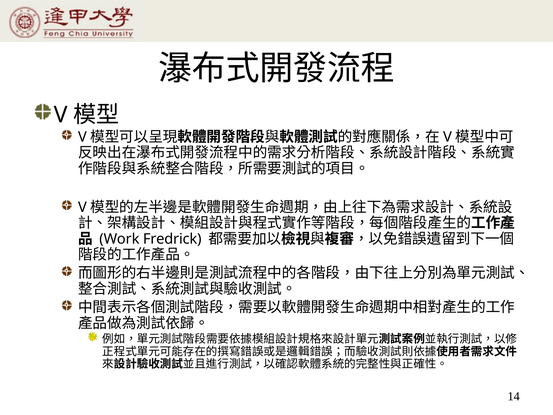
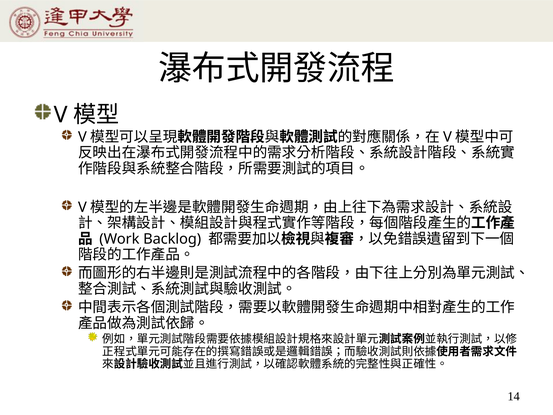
Fredrick: Fredrick -> Backlog (172, 239)
